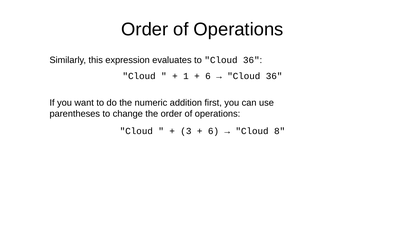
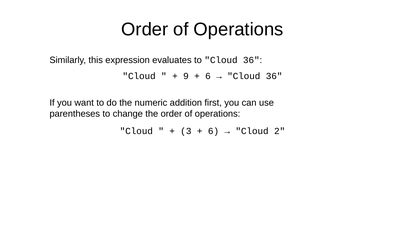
1: 1 -> 9 (186, 76)
8: 8 -> 2 (280, 131)
